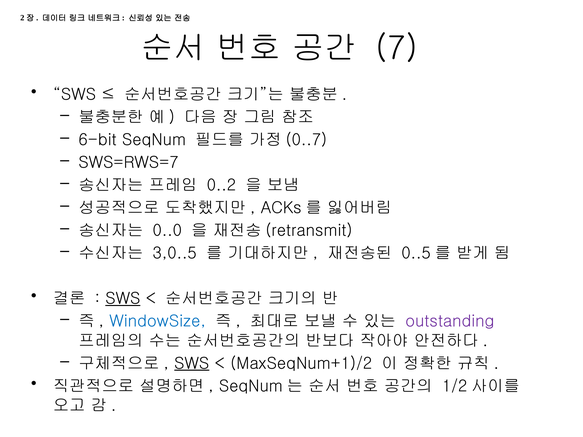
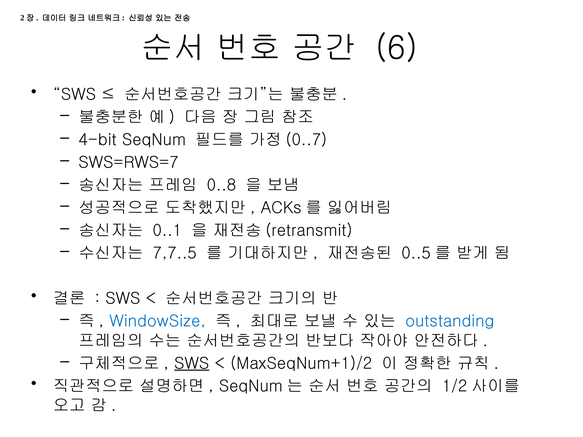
7: 7 -> 6 (396, 48)
6-bit: 6-bit -> 4-bit (98, 140)
0..2: 0..2 -> 0..8 (221, 185)
0..0: 0..0 -> 0..1 (167, 231)
3,0..5: 3,0..5 -> 7,7..5 (175, 253)
SWS underline: present -> none (123, 299)
outstanding colour: purple -> blue (450, 321)
